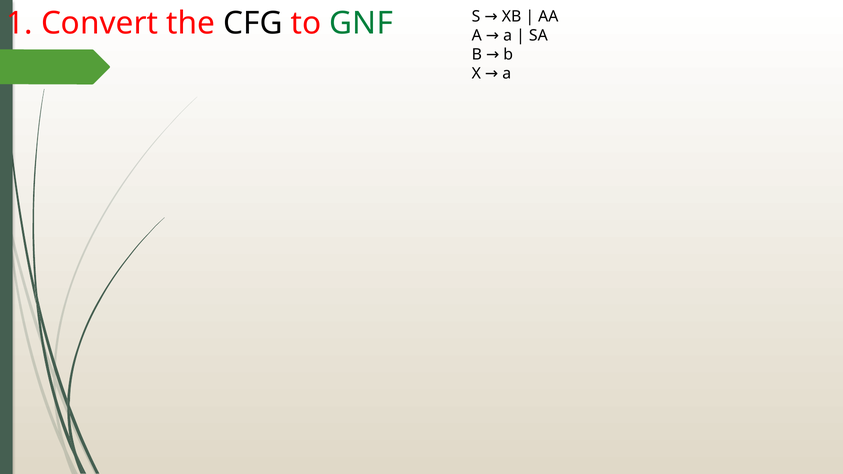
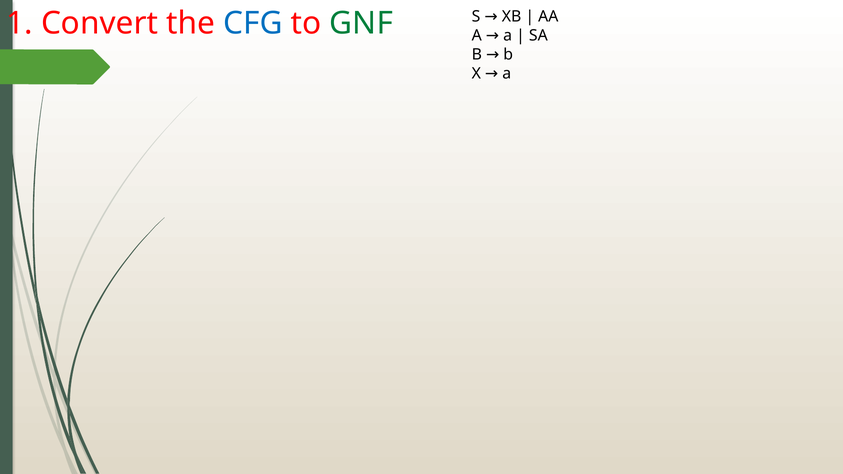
CFG colour: black -> blue (253, 23)
